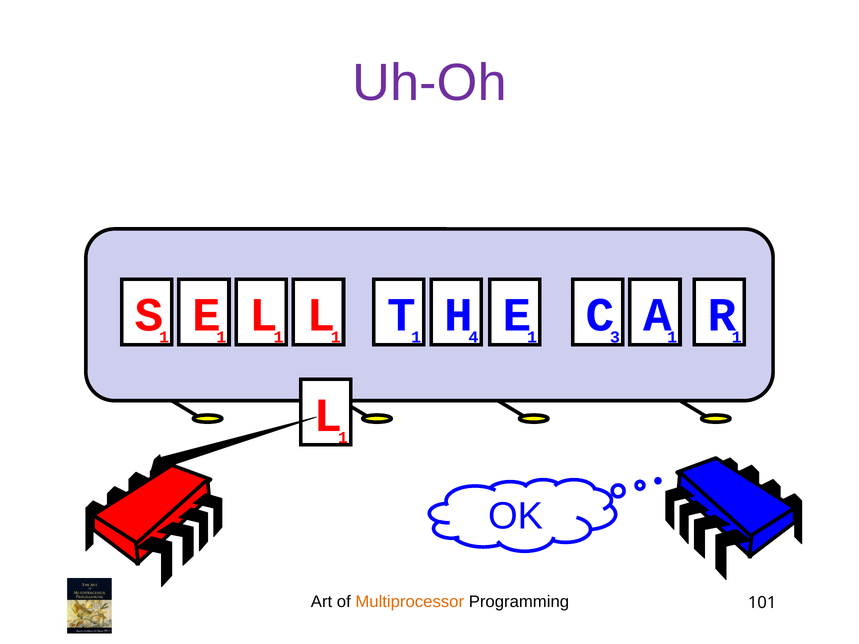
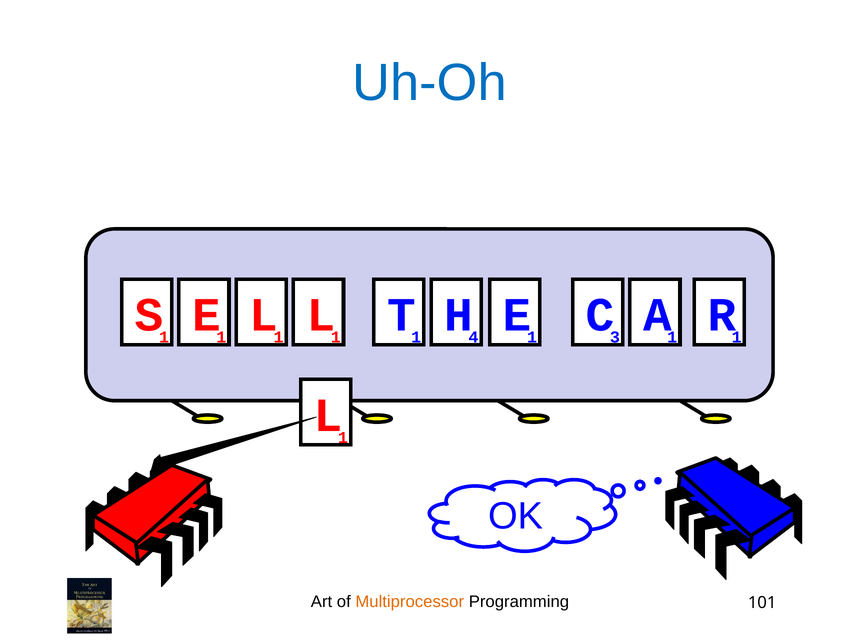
Uh-Oh colour: purple -> blue (429, 83)
